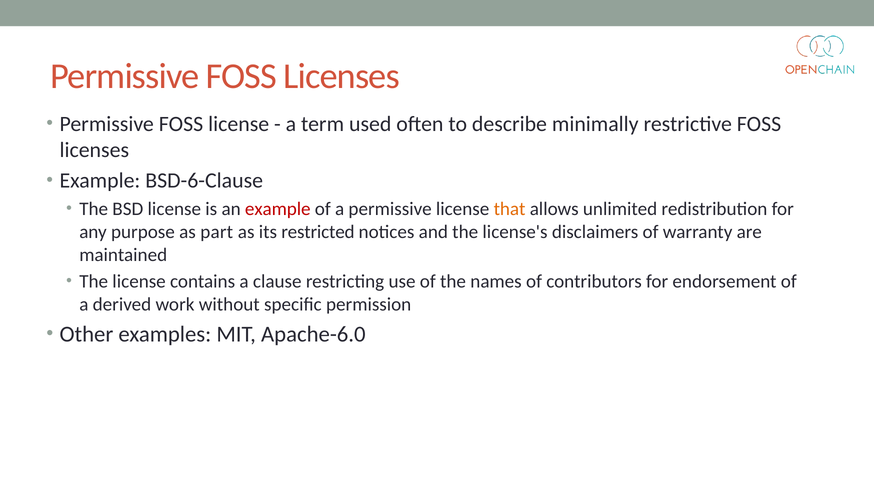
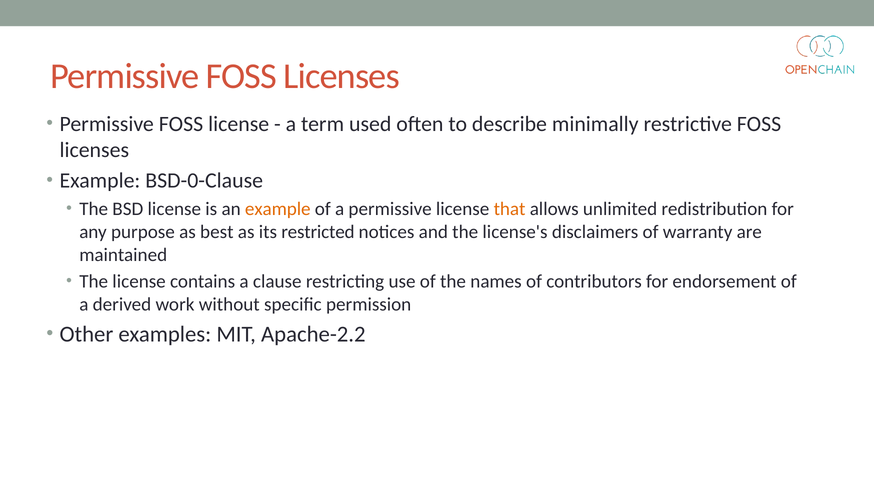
BSD-6-Clause: BSD-6-Clause -> BSD-0-Clause (204, 181)
example colour: red -> orange (278, 209)
part: part -> best (217, 232)
Apache-6.0: Apache-6.0 -> Apache-2.2 (313, 335)
